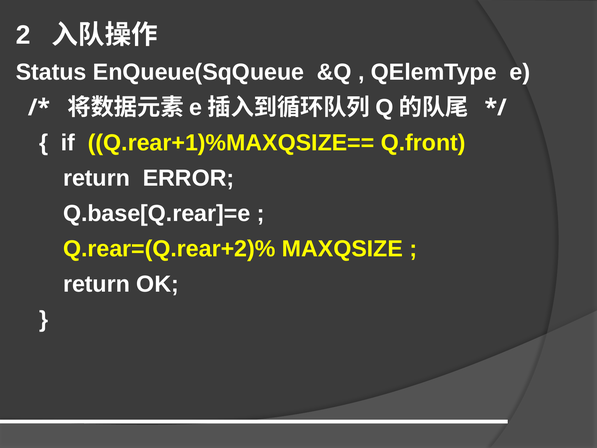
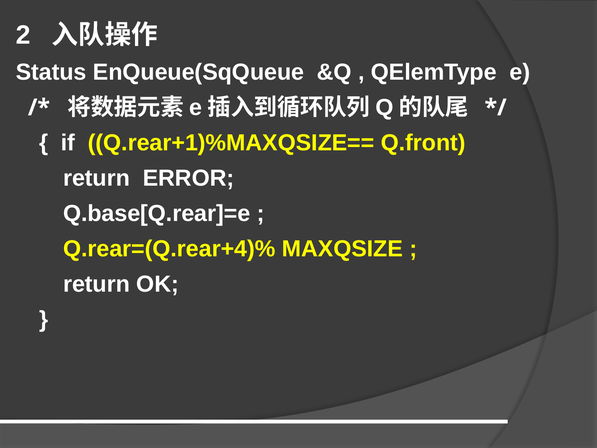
Q.rear=(Q.rear+2)%: Q.rear=(Q.rear+2)% -> Q.rear=(Q.rear+4)% (169, 249)
